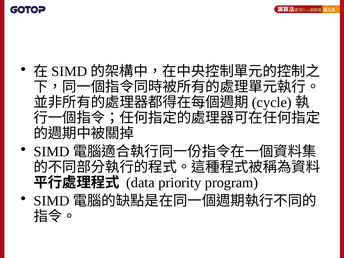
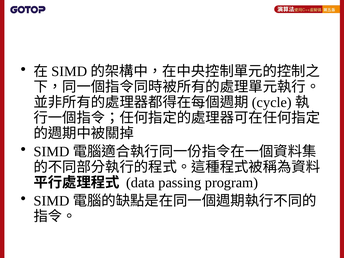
priority: priority -> passing (180, 183)
